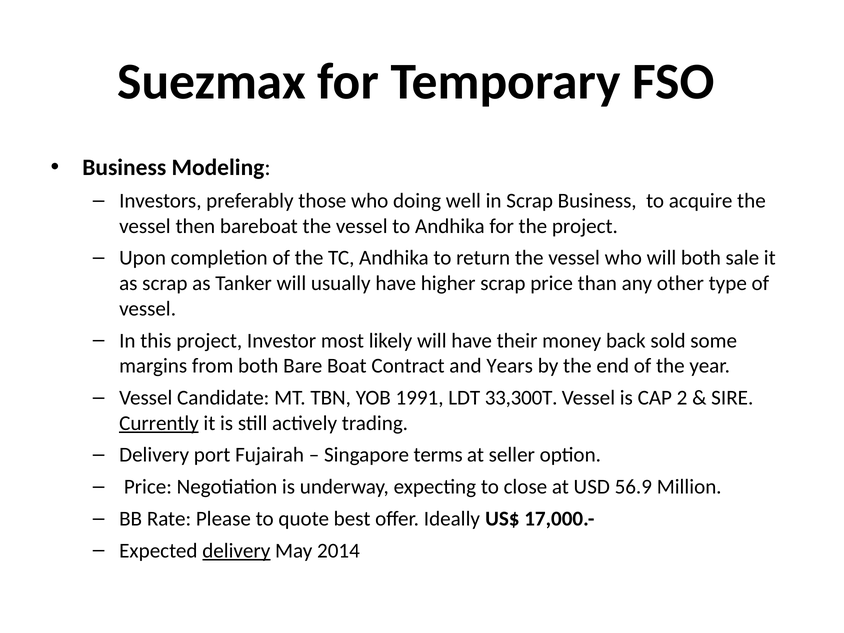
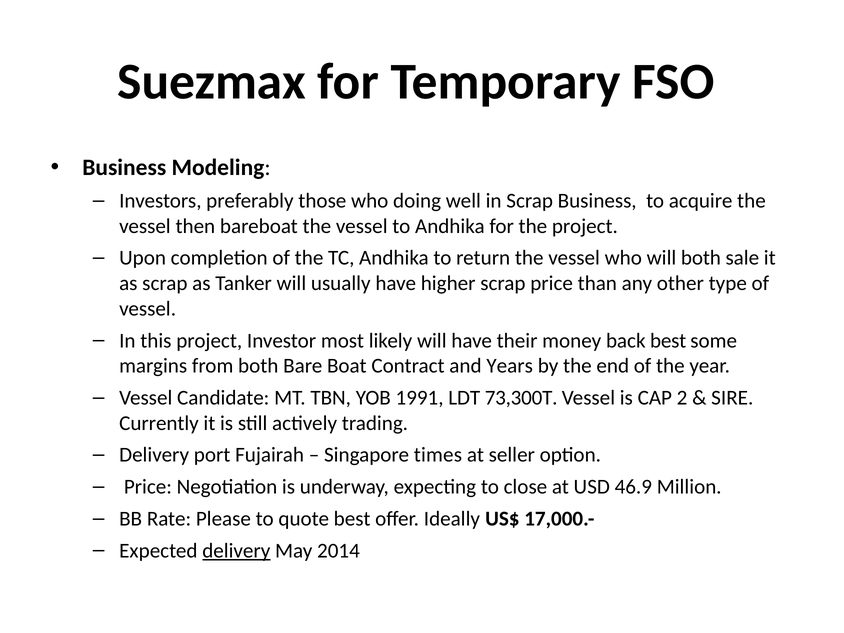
back sold: sold -> best (668, 341)
33,300T: 33,300T -> 73,300T (521, 398)
Currently underline: present -> none (159, 423)
terms: terms -> times (438, 455)
56.9: 56.9 -> 46.9 (633, 487)
